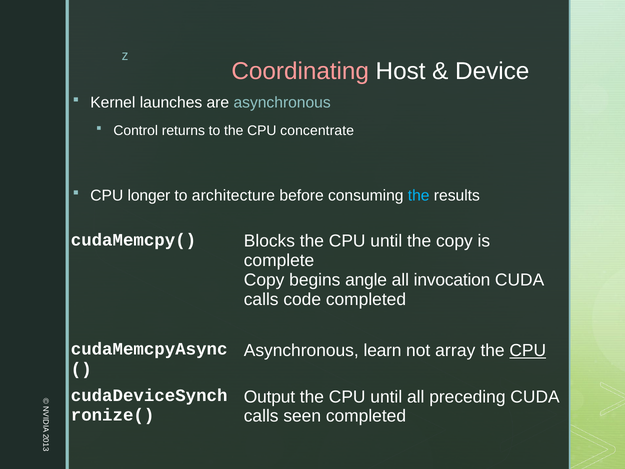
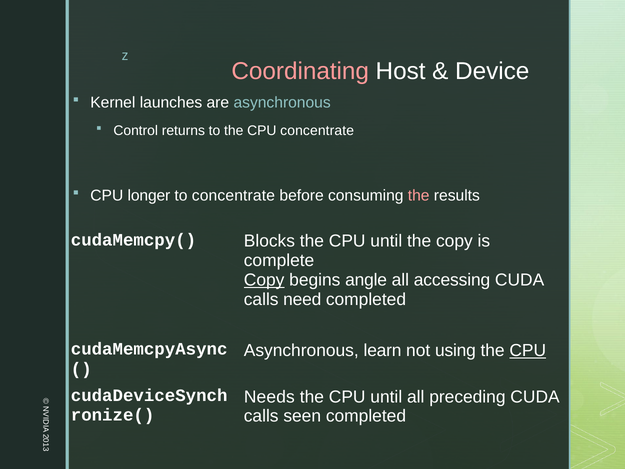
to architecture: architecture -> concentrate (233, 195)
the colour: light blue -> pink (419, 195)
Copy underline: none -> present (264, 280)
invocation: invocation -> accessing (452, 280)
code: code -> need (302, 299)
array: array -> using (455, 350)
Output: Output -> Needs (269, 397)
